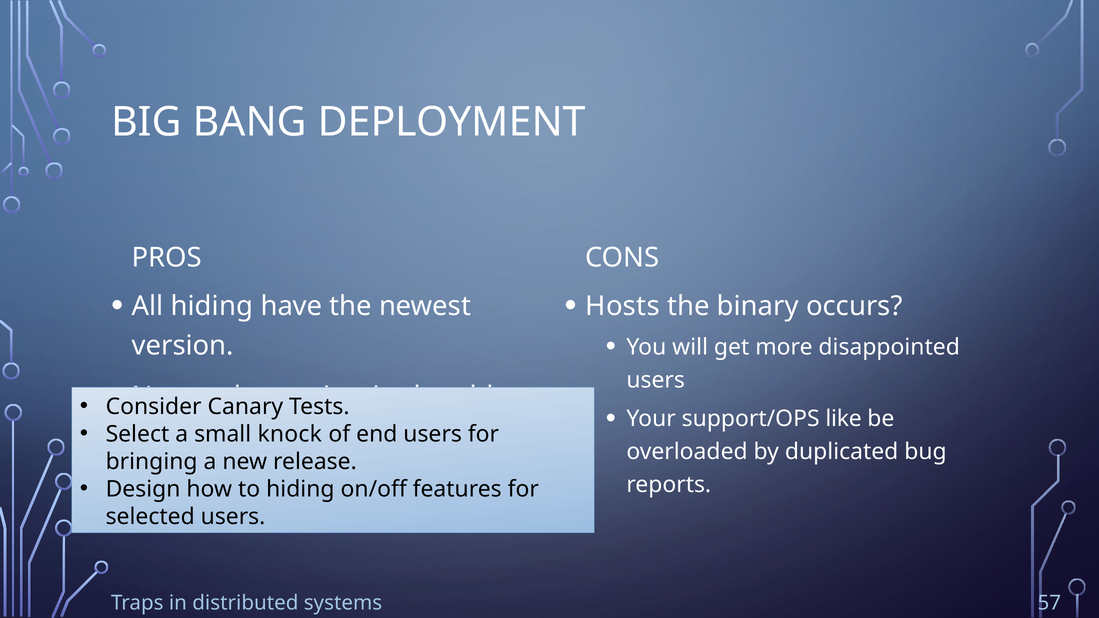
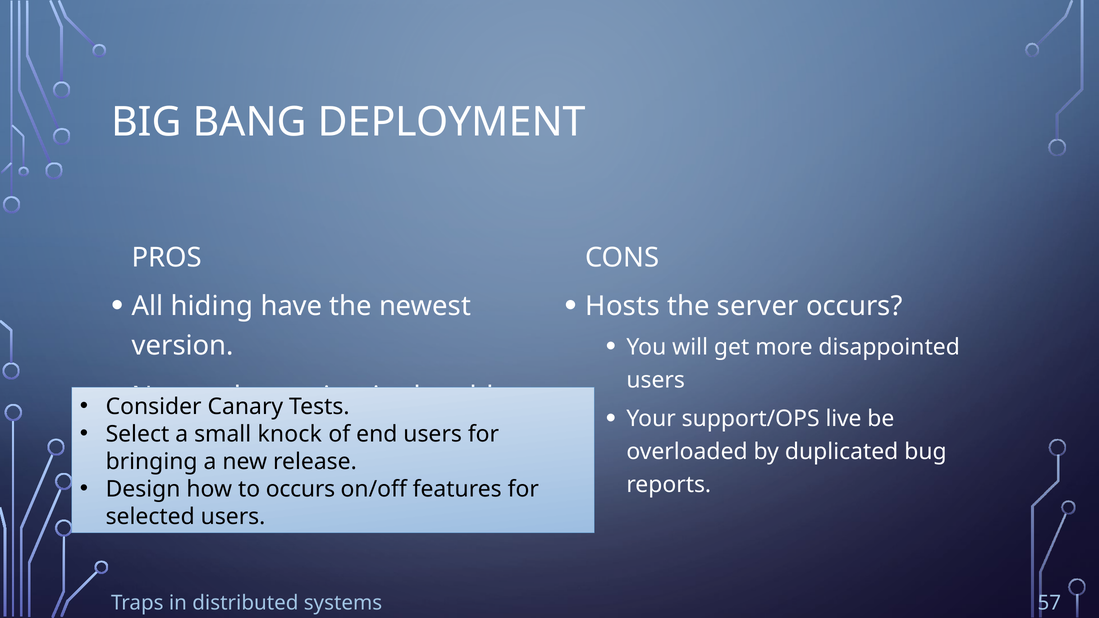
binary: binary -> server (758, 306)
like: like -> live (844, 419)
to hiding: hiding -> occurs (300, 489)
